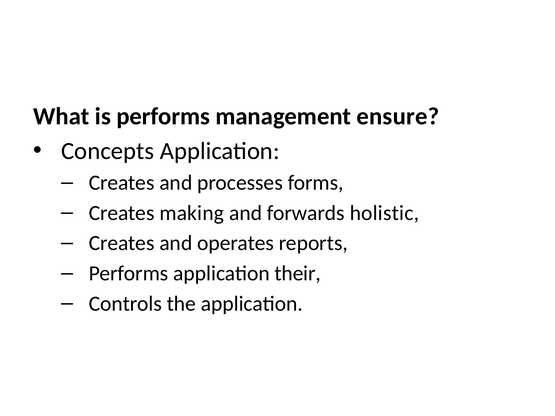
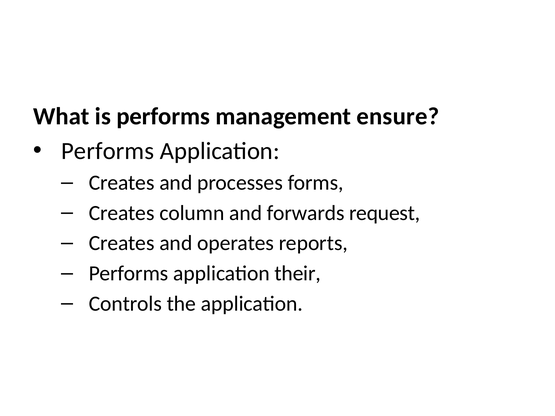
Concepts: Concepts -> Performs (108, 151)
making: making -> column (192, 213)
holistic: holistic -> request (385, 213)
